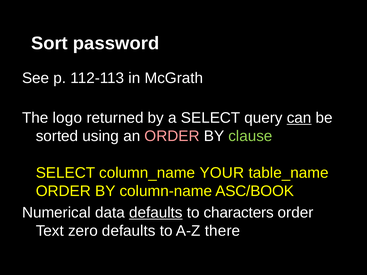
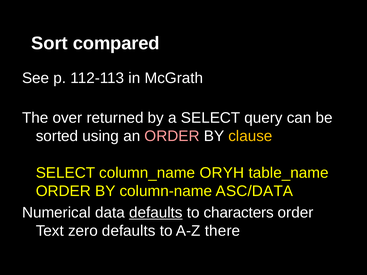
password: password -> compared (116, 43)
logo: logo -> over (67, 118)
can underline: present -> none (299, 118)
clause colour: light green -> yellow (250, 136)
YOUR: YOUR -> ORYH (222, 173)
ASC/BOOK: ASC/BOOK -> ASC/DATA (254, 191)
